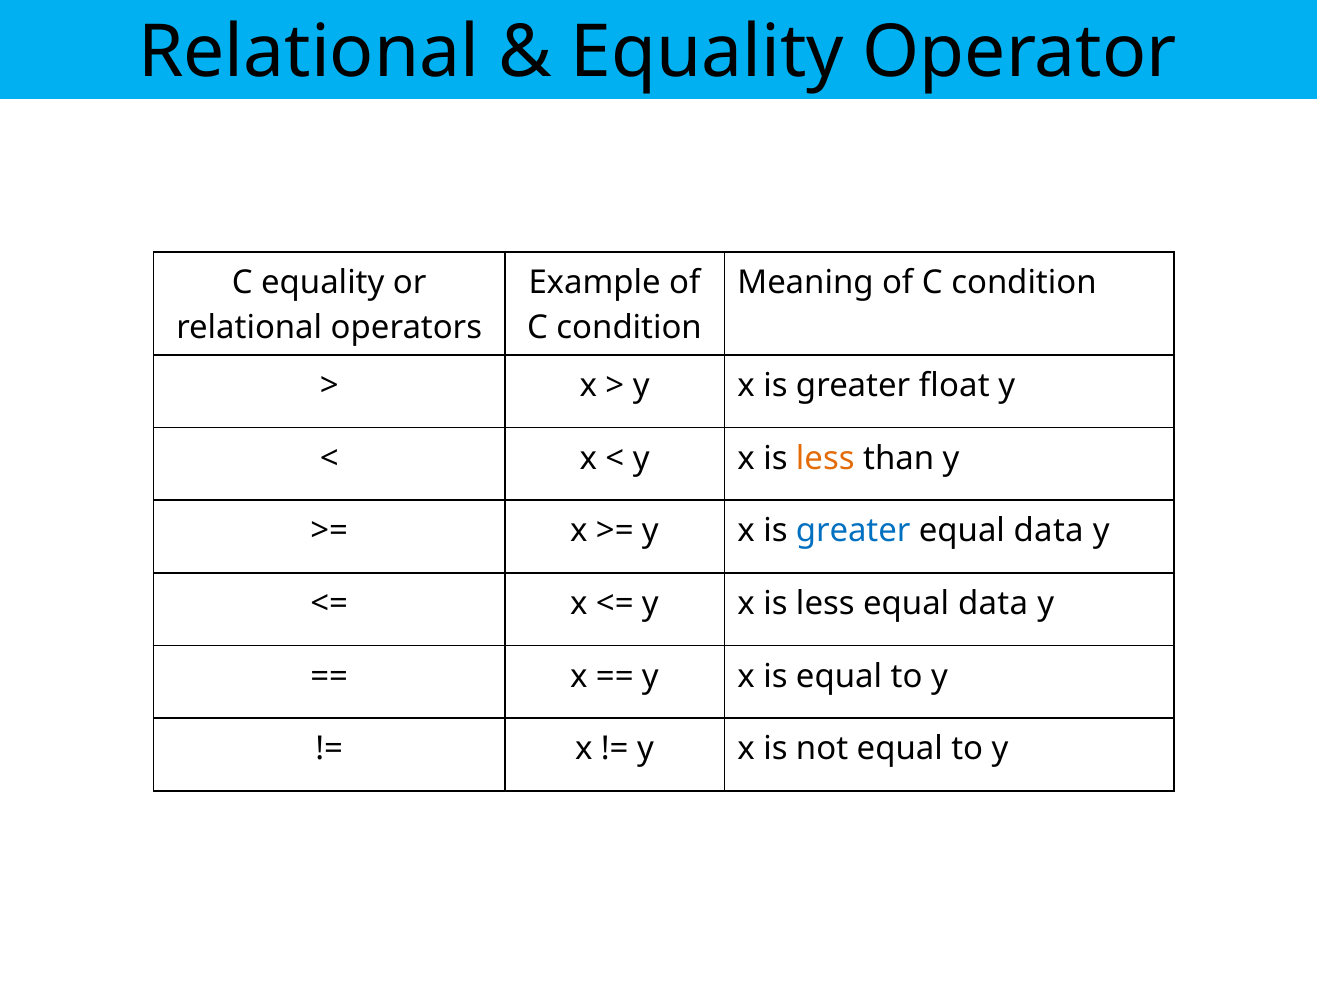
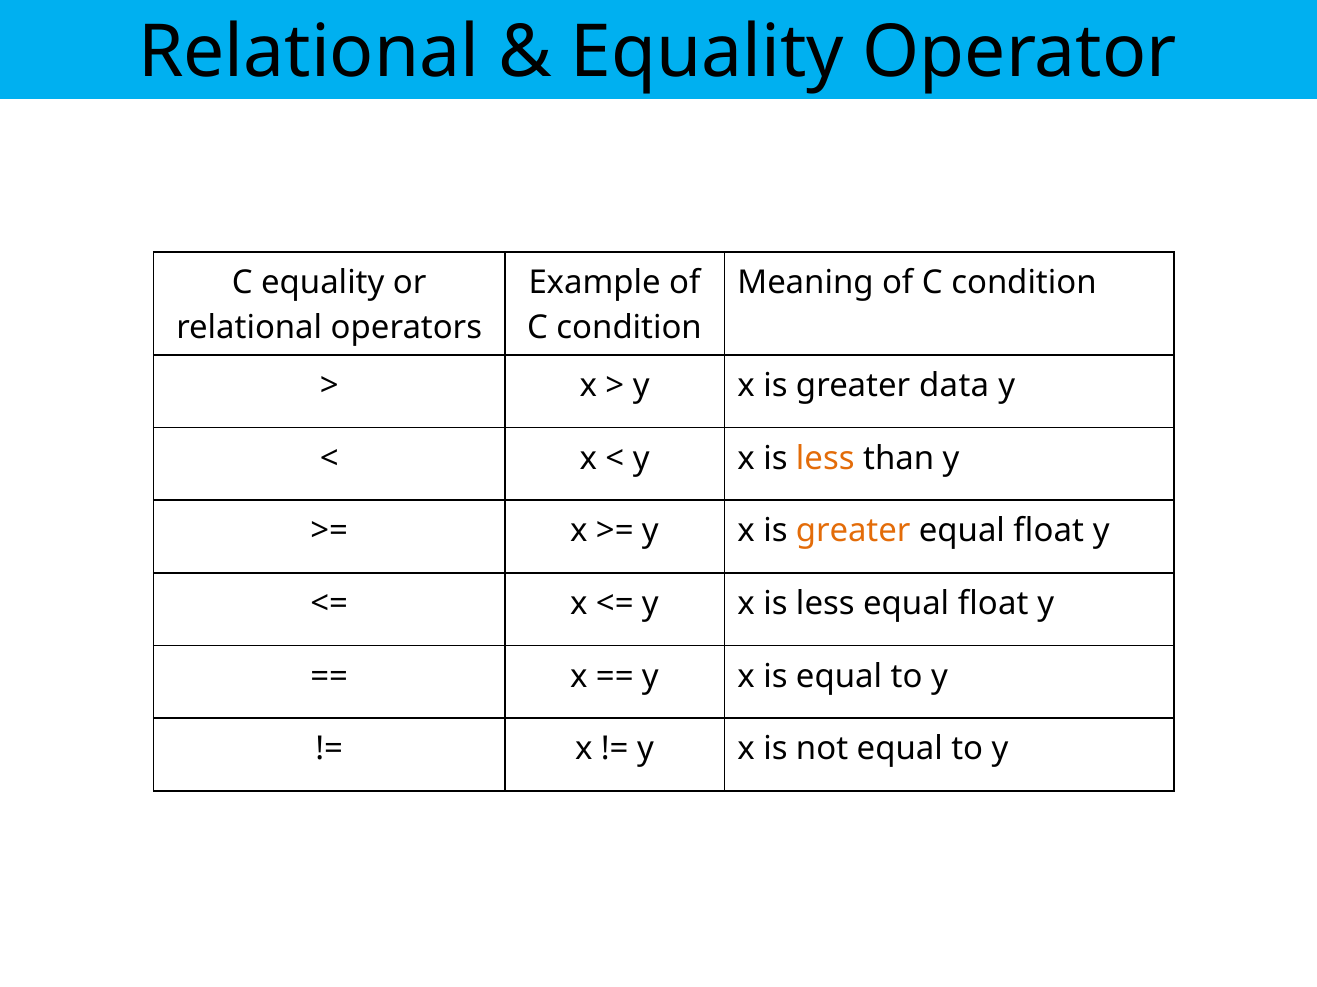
float: float -> data (954, 386)
greater colour: blue -> orange (853, 531)
data: data -> float (1049, 531)
less equal data: data -> float (993, 604)
